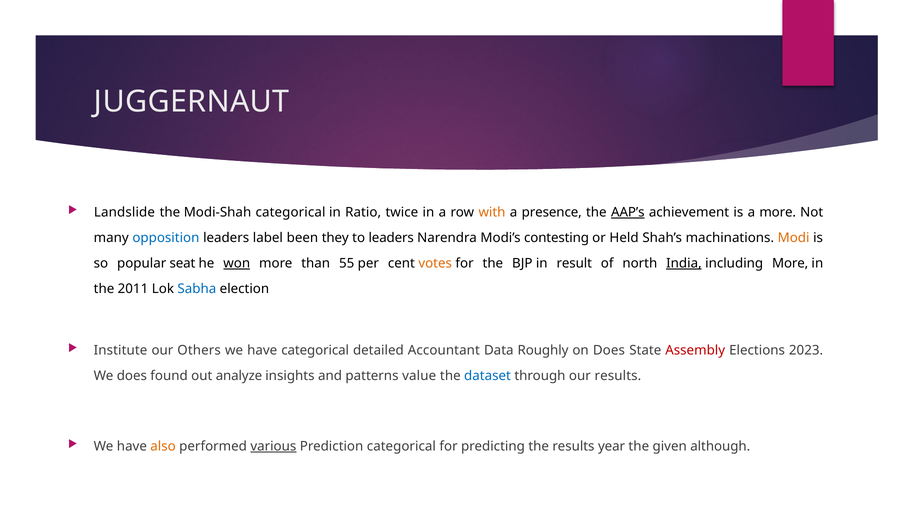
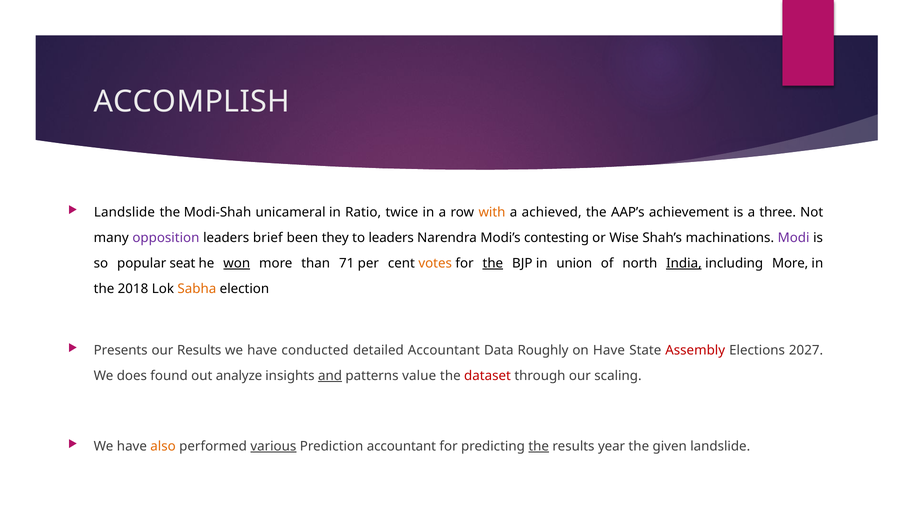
JUGGERNAUT: JUGGERNAUT -> ACCOMPLISH (192, 102)
Modi-Shah categorical: categorical -> unicameral (291, 212)
presence: presence -> achieved (552, 212)
AAP’s underline: present -> none (628, 212)
a more: more -> three (778, 212)
opposition colour: blue -> purple (166, 238)
label: label -> brief (268, 238)
Held: Held -> Wise (624, 238)
Modi colour: orange -> purple (794, 238)
55: 55 -> 71 (347, 263)
the underline: none -> present (493, 263)
result: result -> union (574, 263)
2011: 2011 -> 2018 (133, 289)
Sabha colour: blue -> orange (197, 289)
Institute: Institute -> Presents (121, 350)
our Others: Others -> Results (199, 350)
have categorical: categorical -> conducted (315, 350)
on Does: Does -> Have (609, 350)
2023: 2023 -> 2027 (806, 350)
and underline: none -> present (330, 376)
dataset colour: blue -> red (487, 376)
our results: results -> scaling (618, 376)
Prediction categorical: categorical -> accountant (401, 446)
the underline: none -> present (539, 446)
given although: although -> landslide (720, 446)
